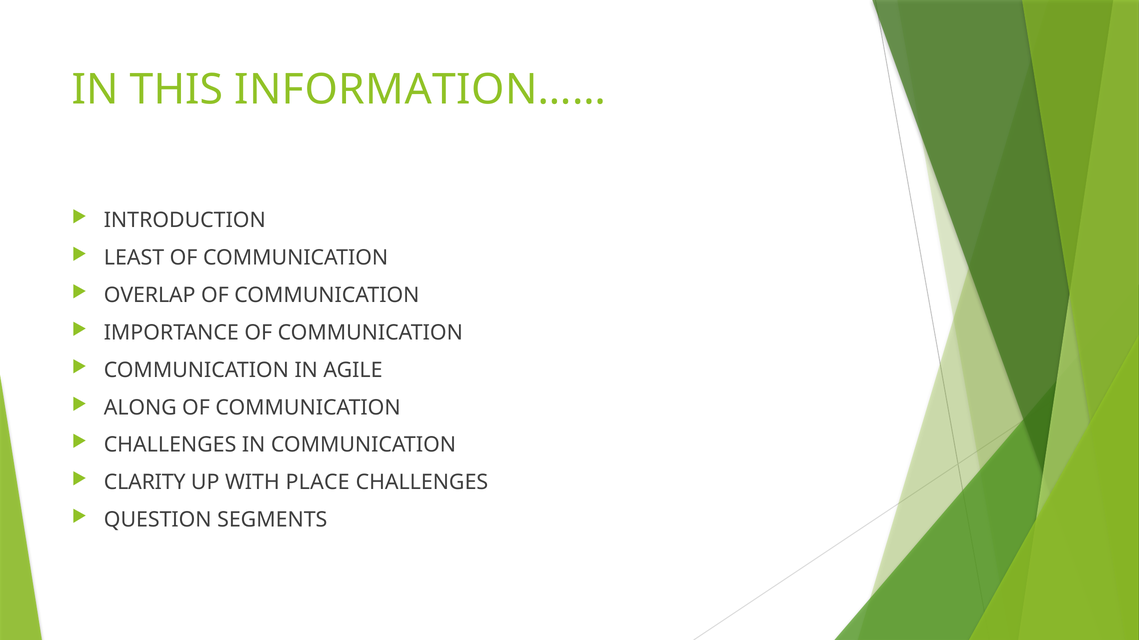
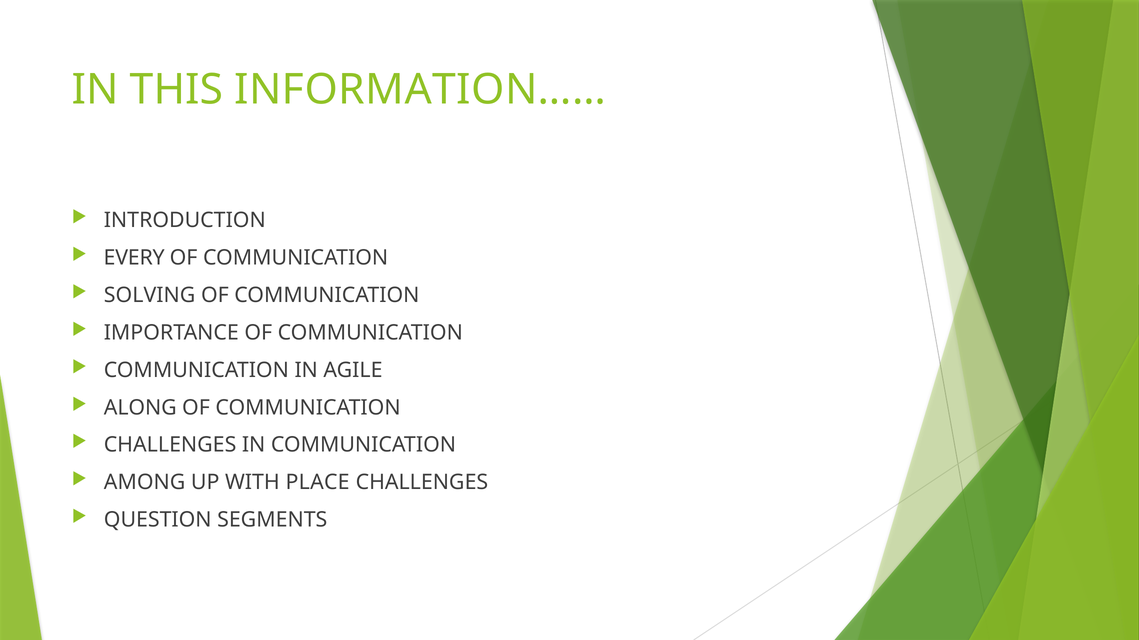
LEAST: LEAST -> EVERY (134, 258)
OVERLAP: OVERLAP -> SOLVING (150, 295)
CLARITY: CLARITY -> AMONG (145, 483)
